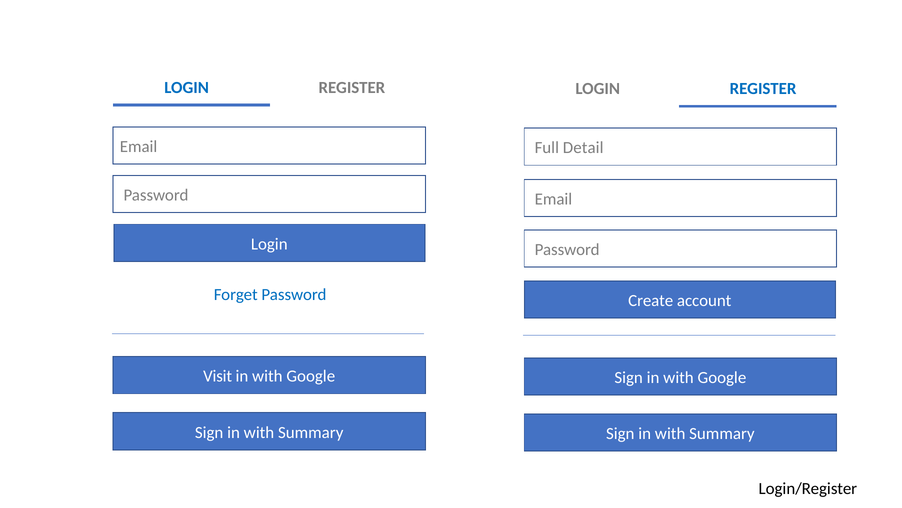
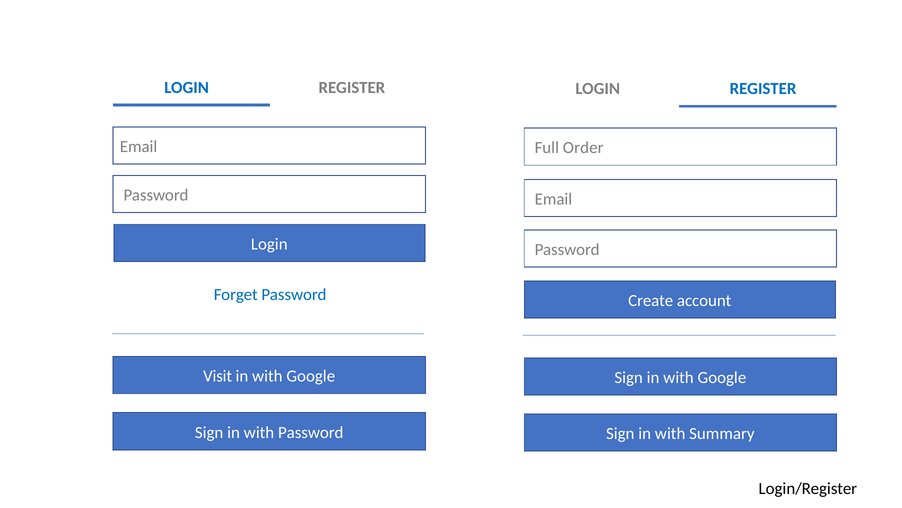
Detail: Detail -> Order (583, 148)
Summary: Summary -> Password (311, 432)
